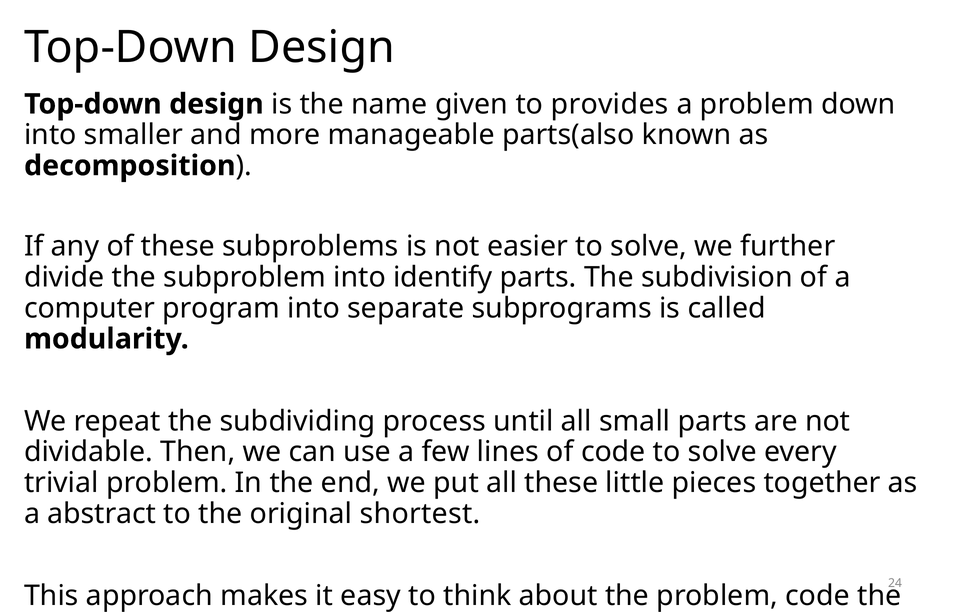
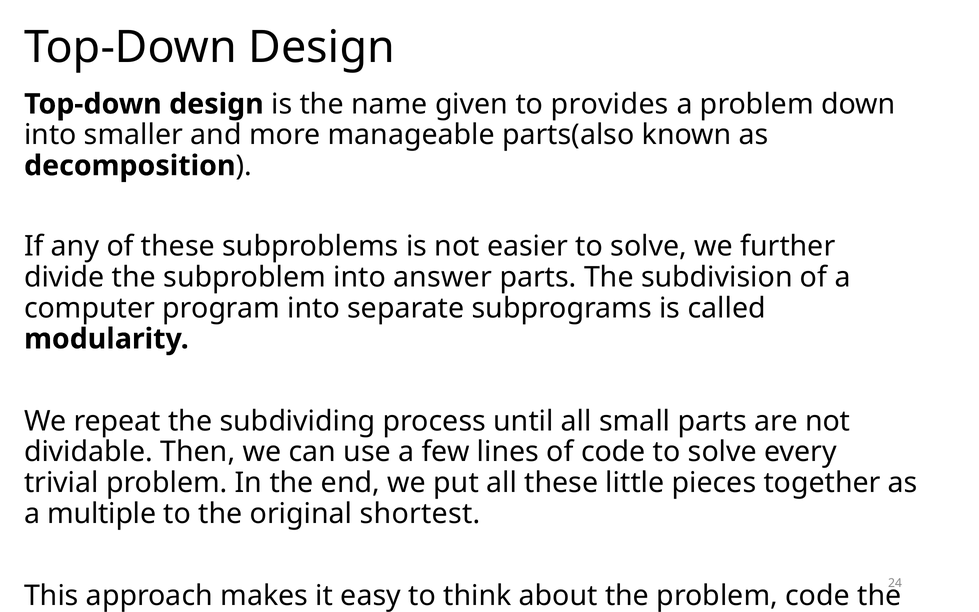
into identify: identify -> answer (443, 277)
abstract: abstract -> multiple (102, 513)
